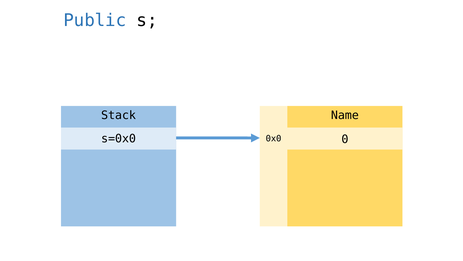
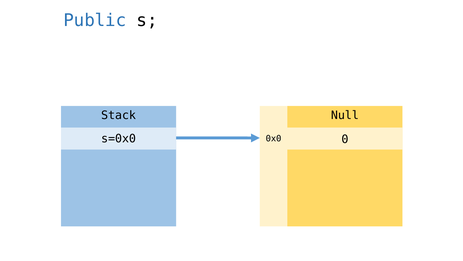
Name: Name -> Null (345, 115)
